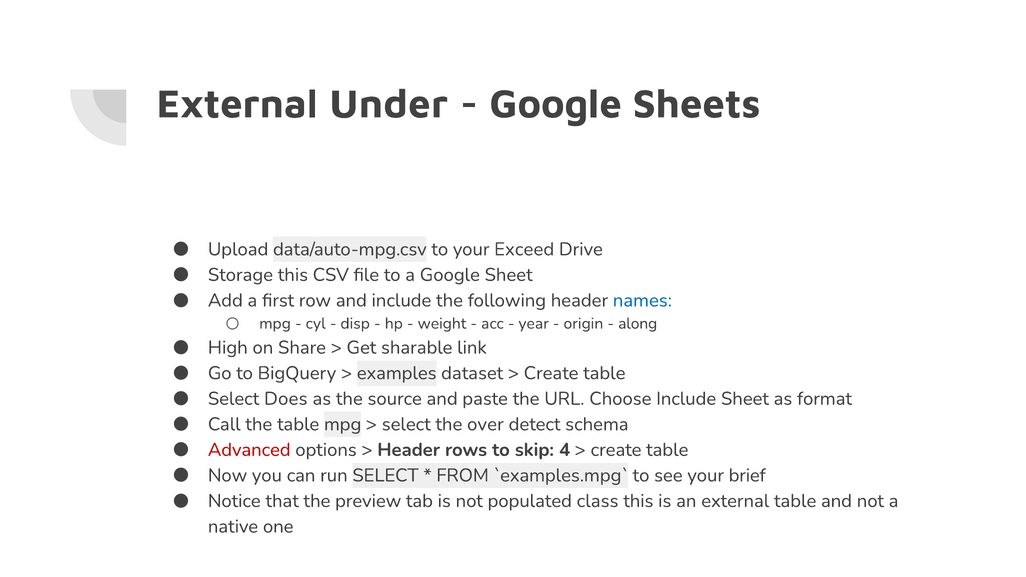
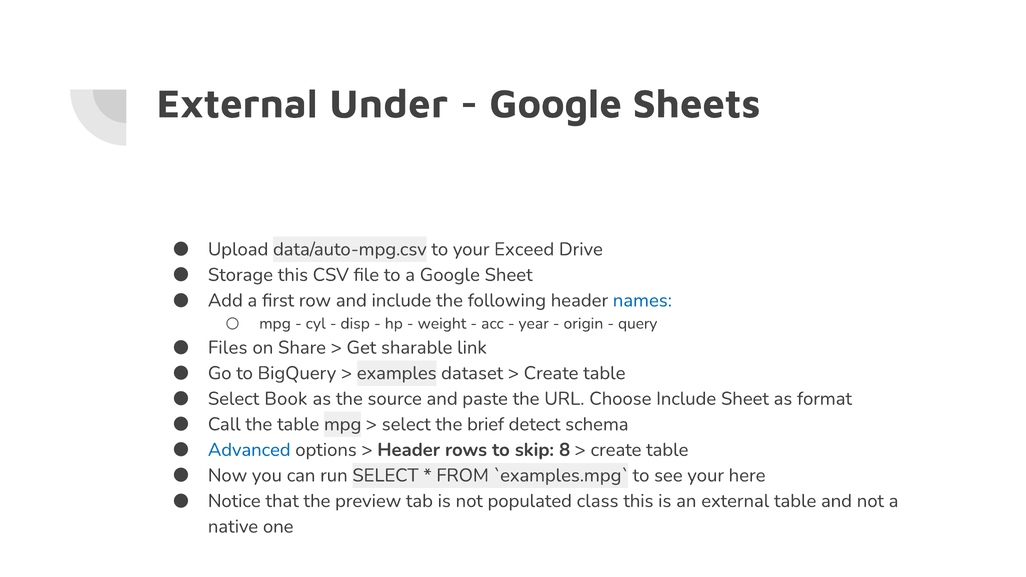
along: along -> query (638, 324)
High: High -> Files (228, 348)
Does: Does -> Book (286, 399)
over: over -> brief (486, 424)
Advanced colour: red -> blue (249, 450)
4: 4 -> 8 (565, 450)
brief: brief -> here (747, 475)
